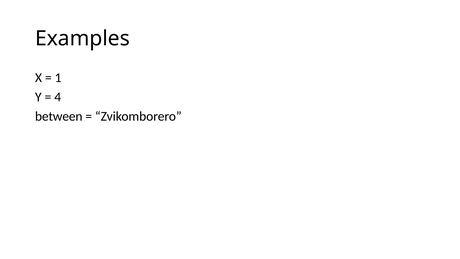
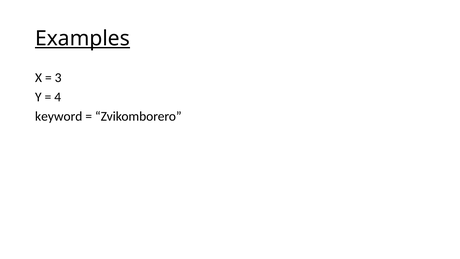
Examples underline: none -> present (82, 39)
1: 1 -> 3 (58, 78)
between: between -> keyword (59, 116)
